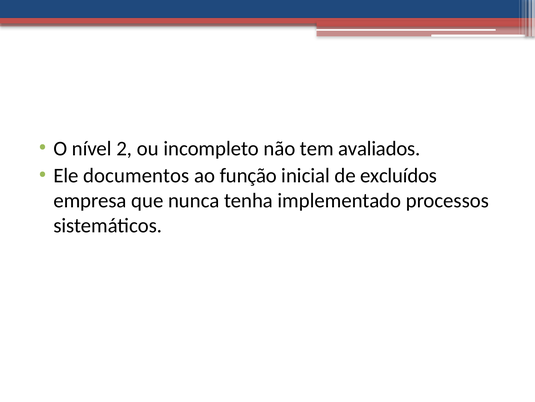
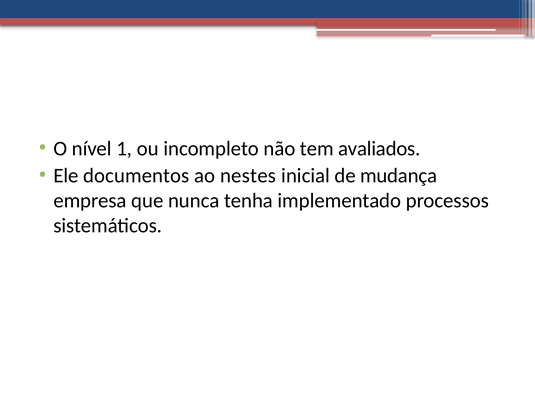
2: 2 -> 1 (124, 148)
função: função -> nestes (248, 175)
excluídos: excluídos -> mudança (399, 175)
